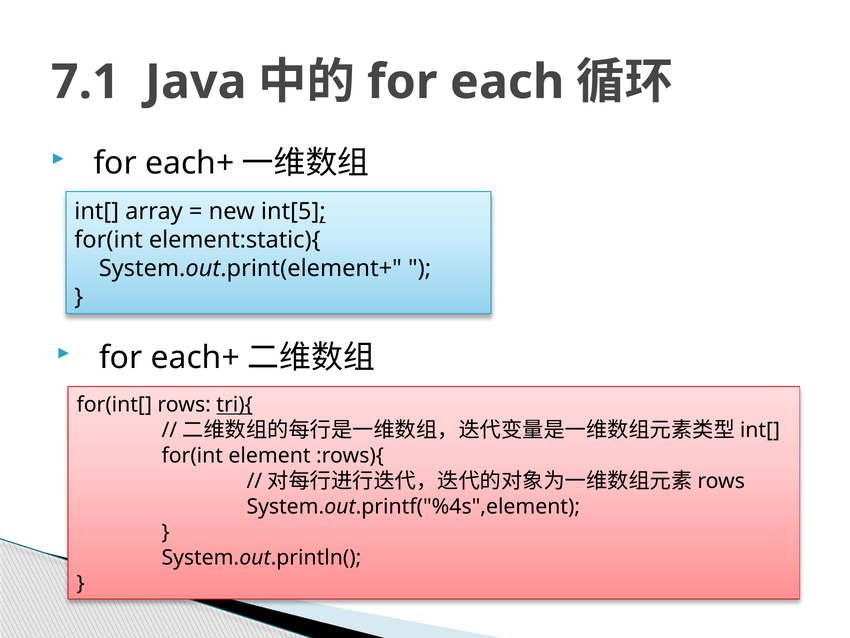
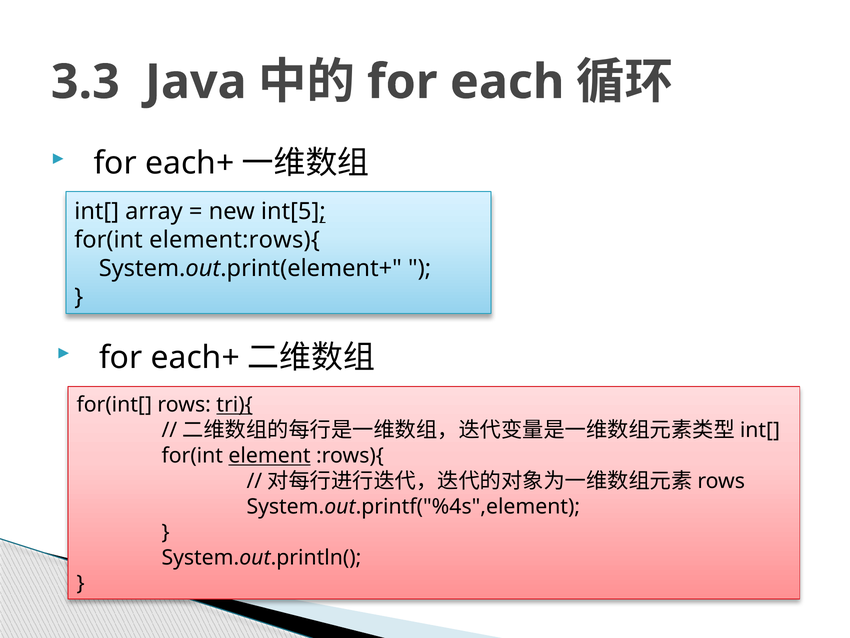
7.1: 7.1 -> 3.3 (85, 82)
element:static){: element:static){ -> element:rows){ (235, 240)
element underline: none -> present (270, 455)
